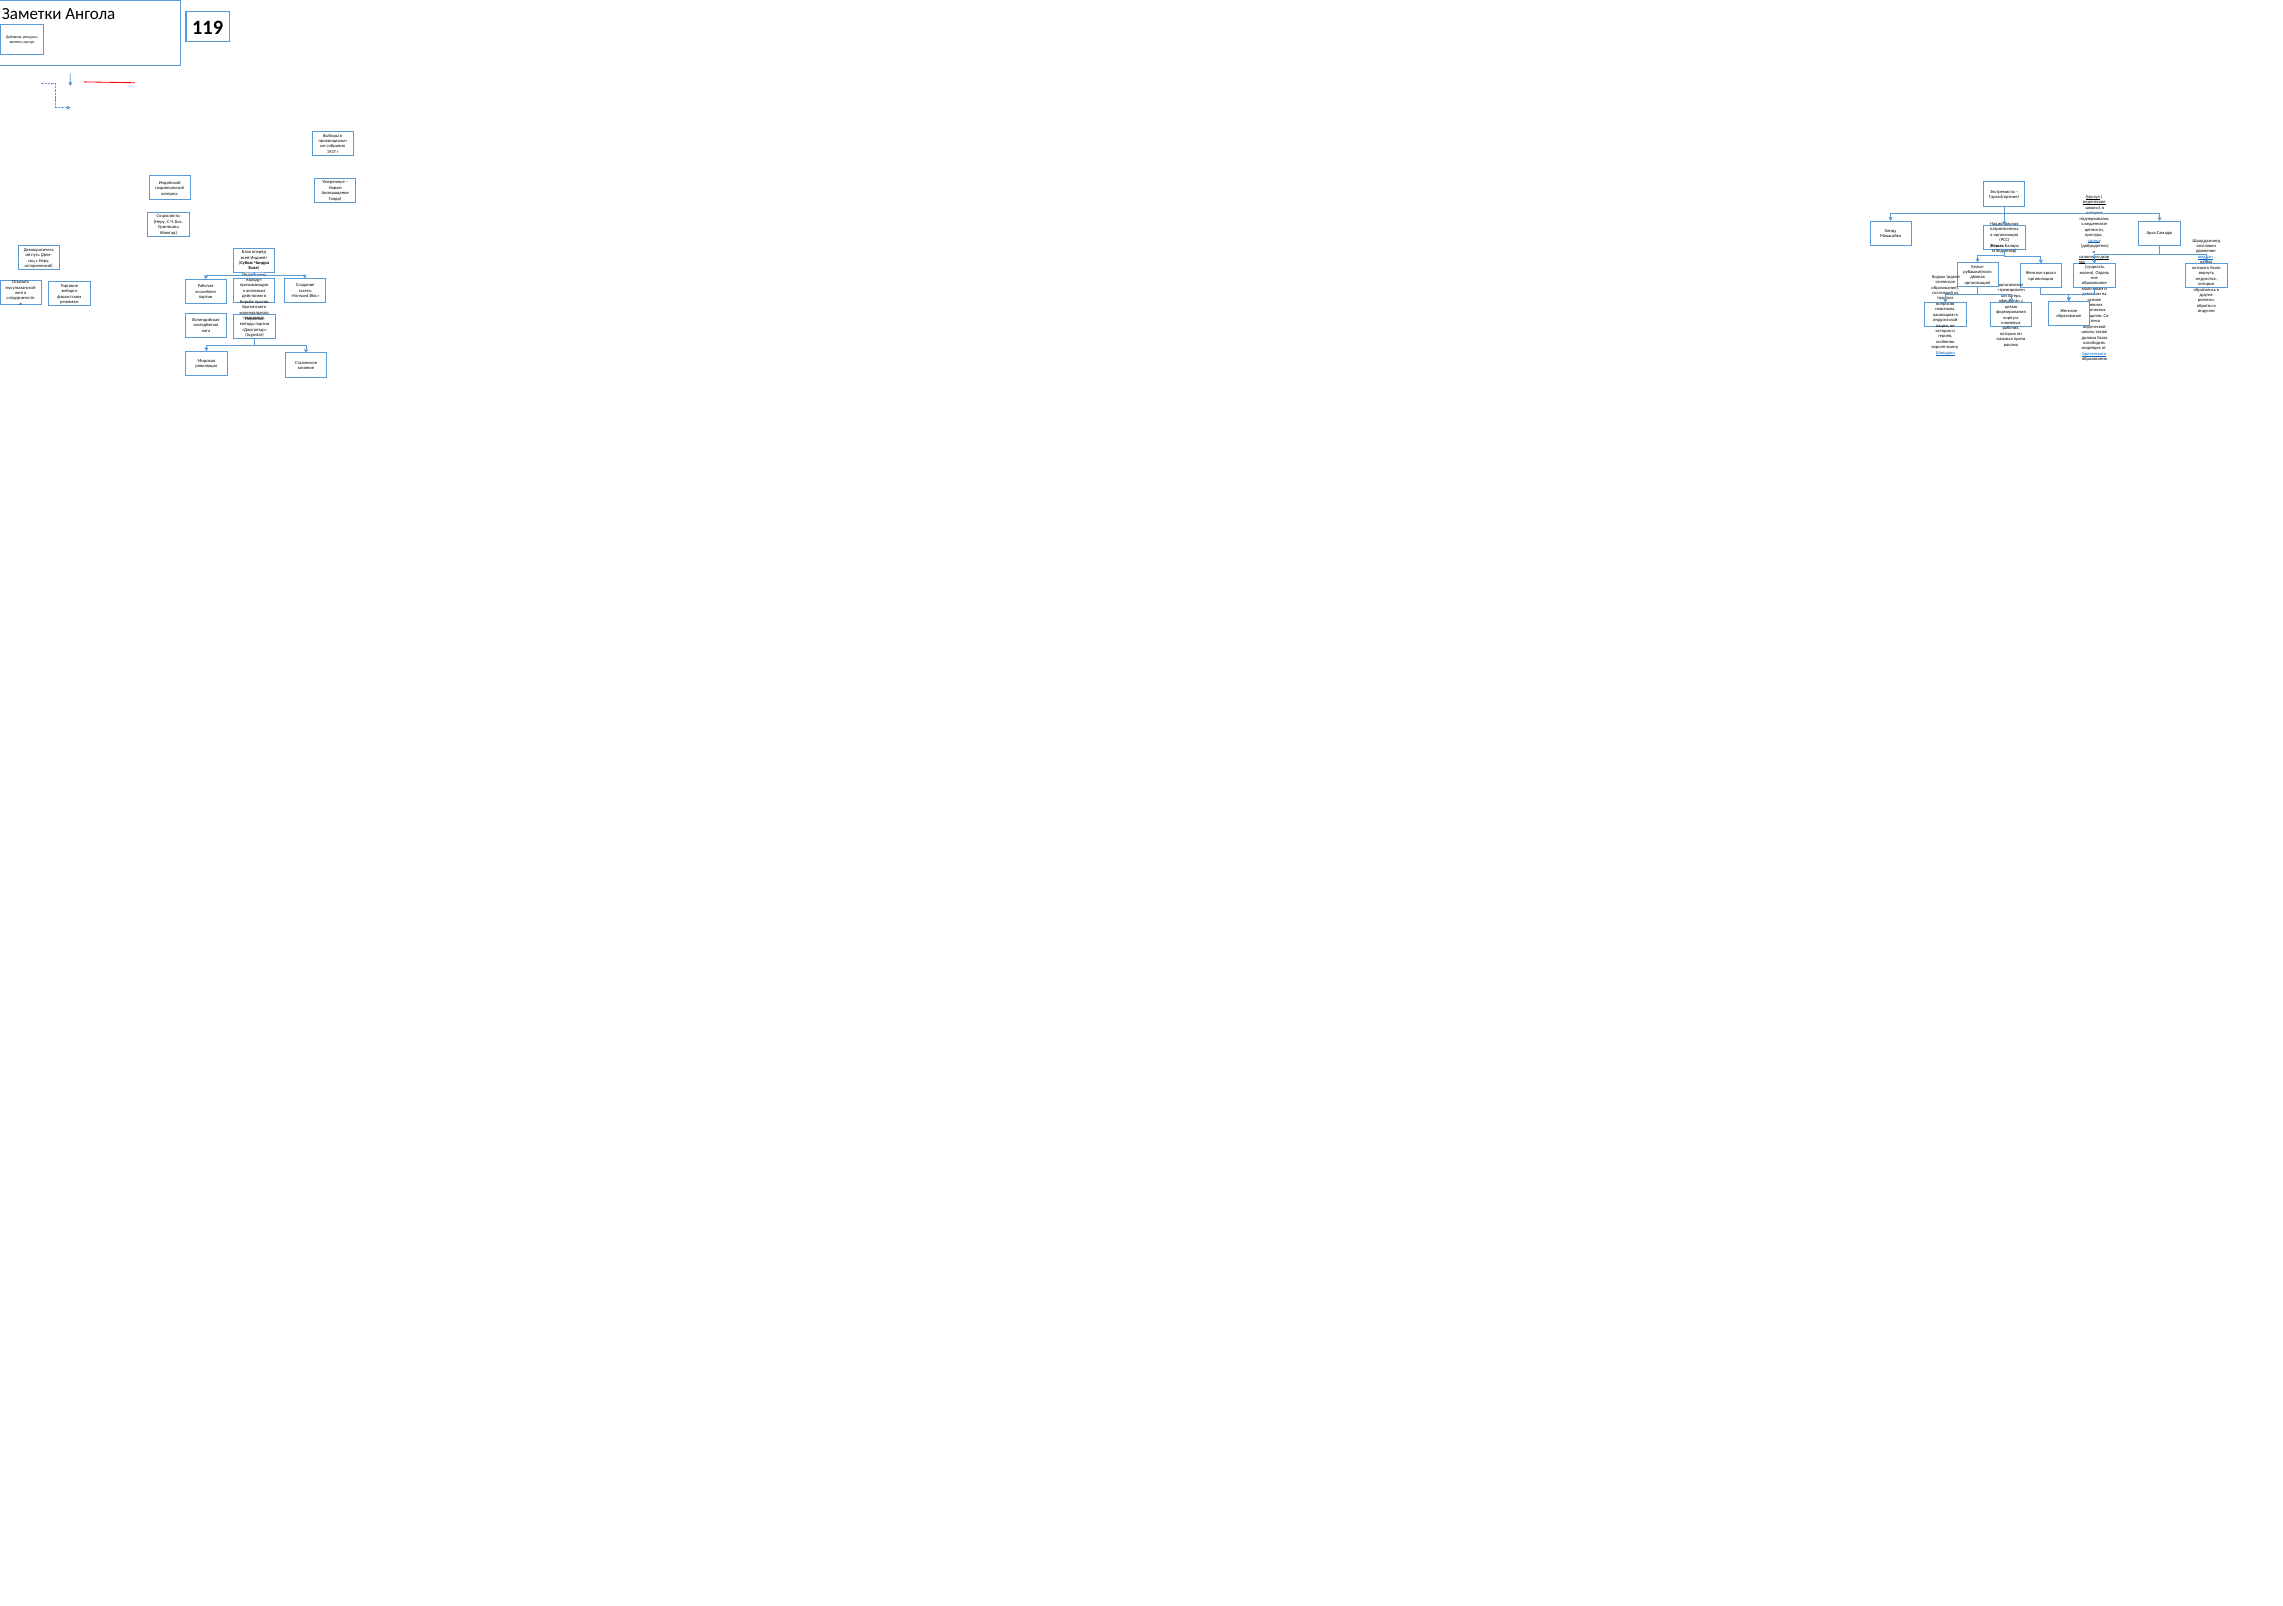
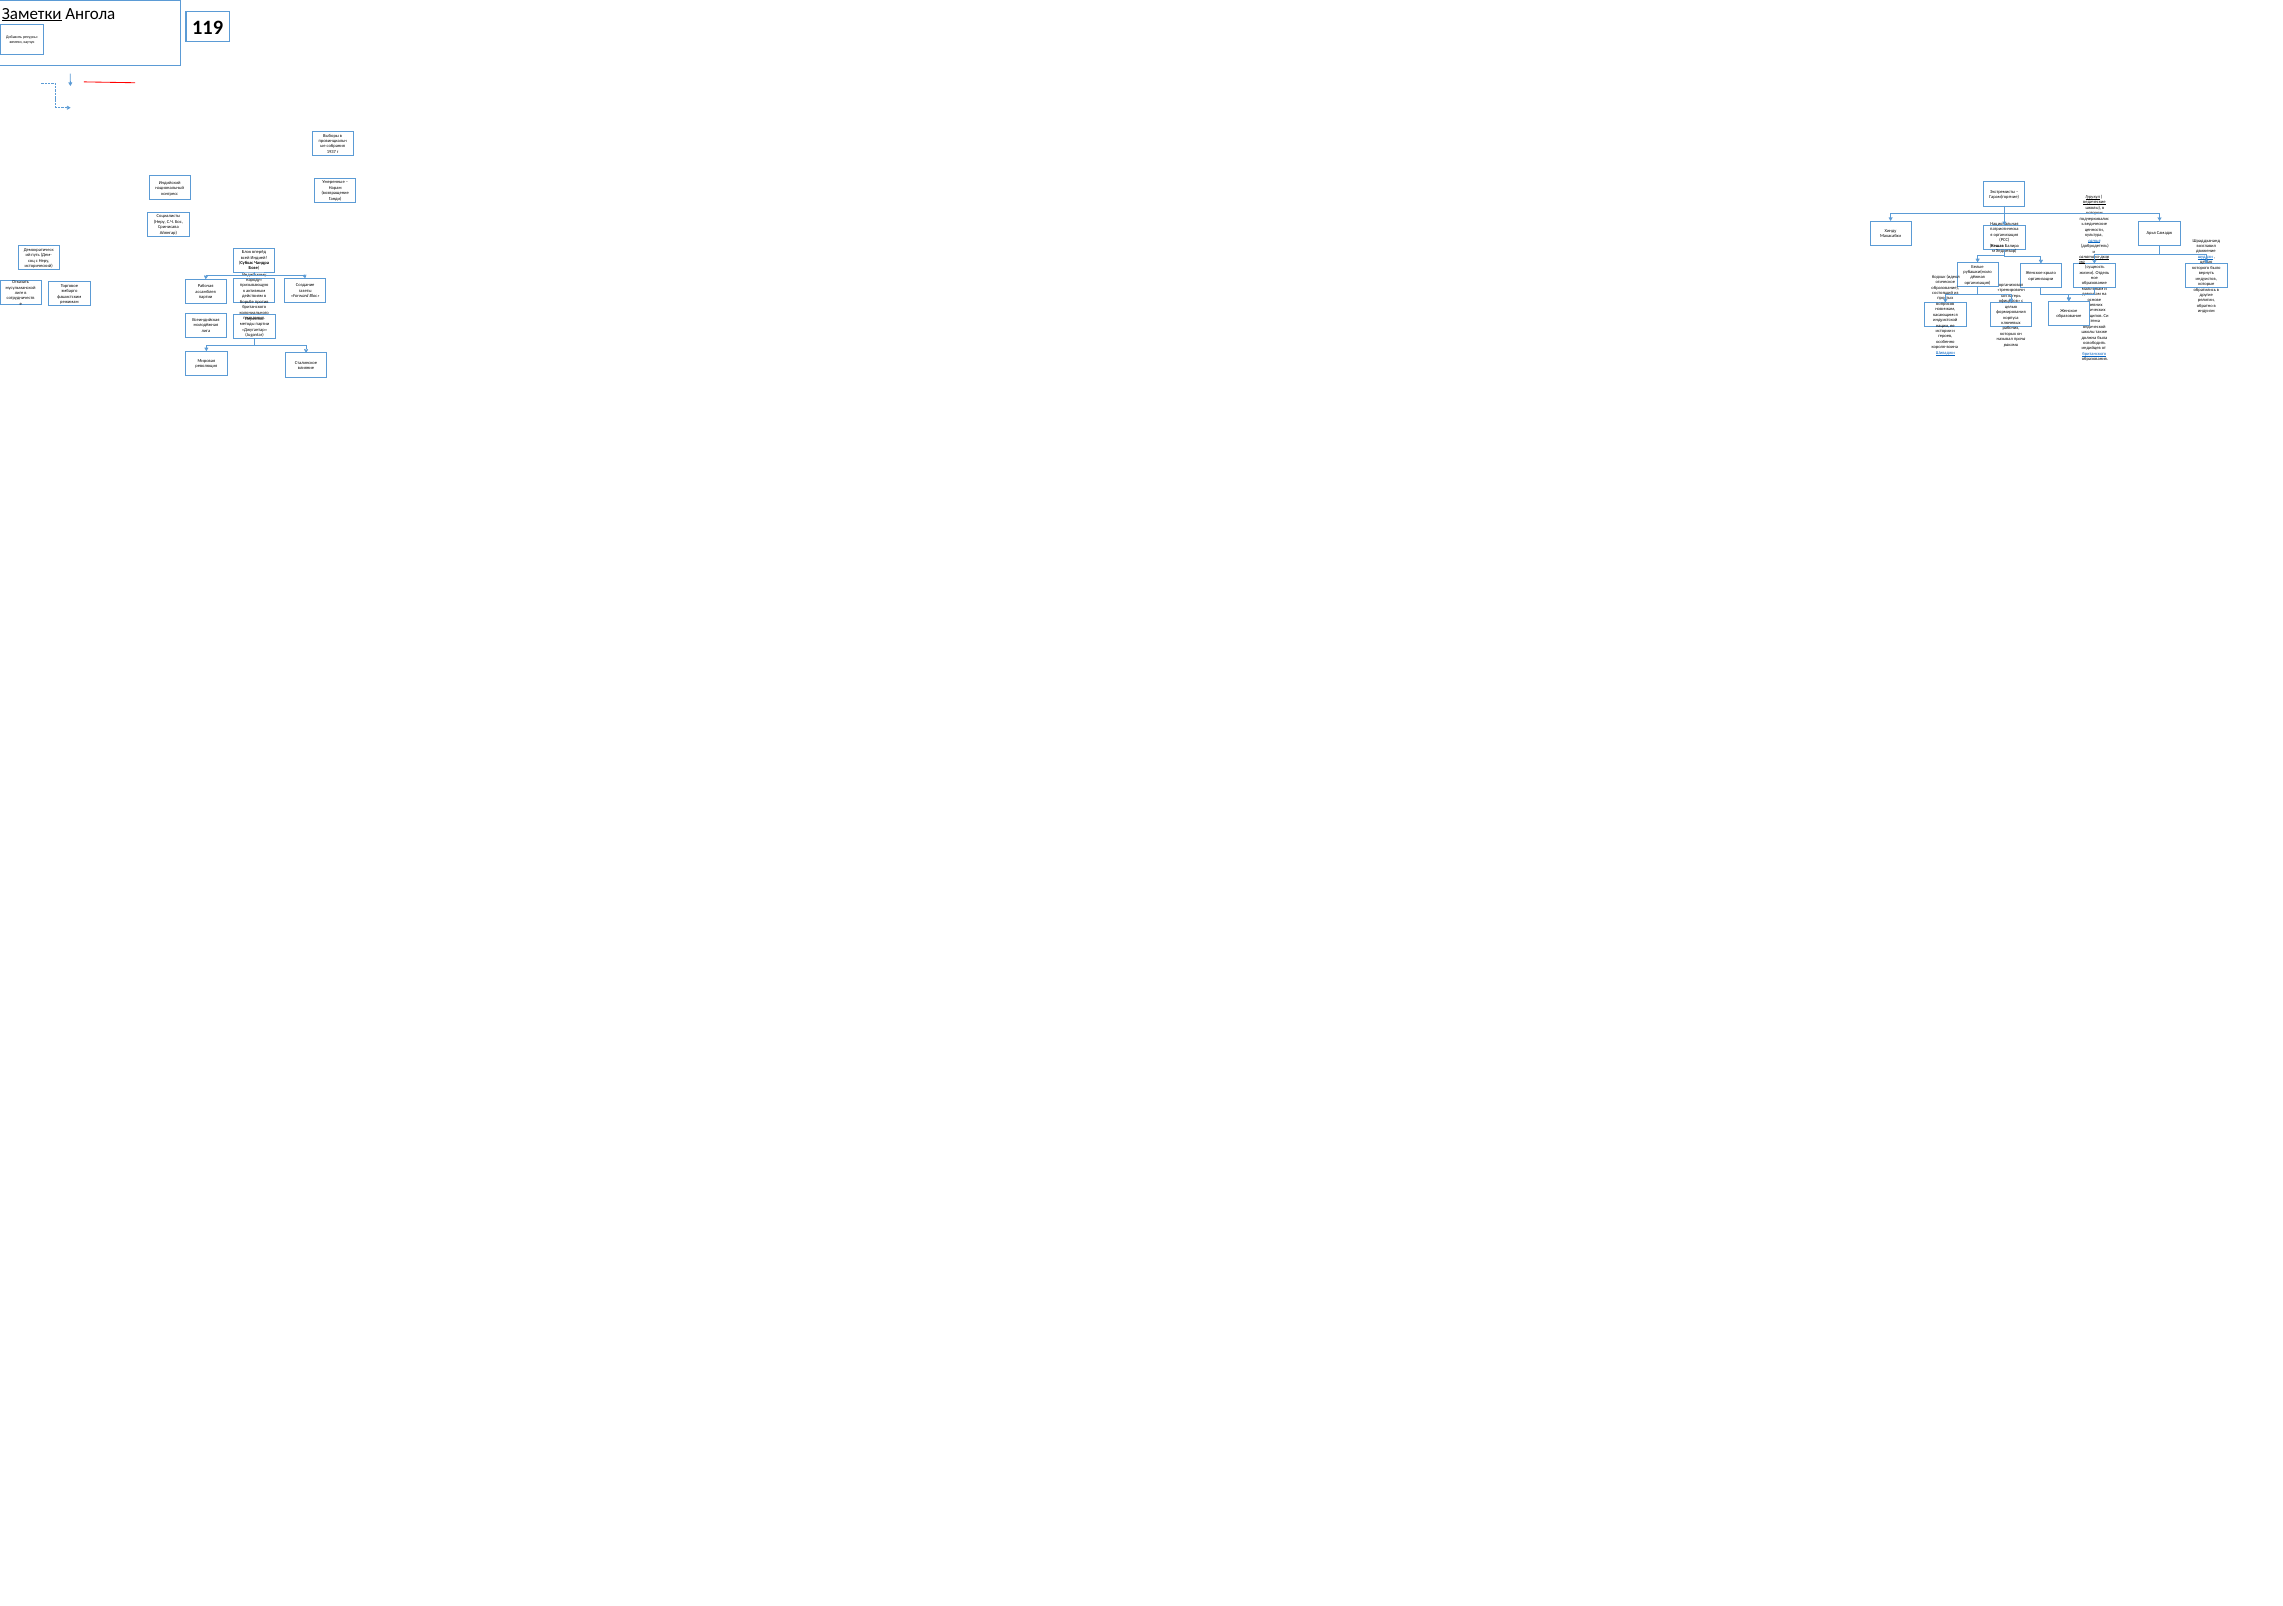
Заметки underline: none -> present (32, 13)
